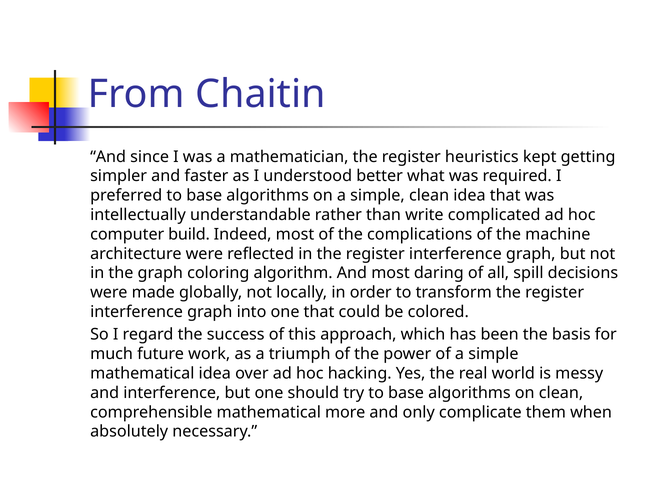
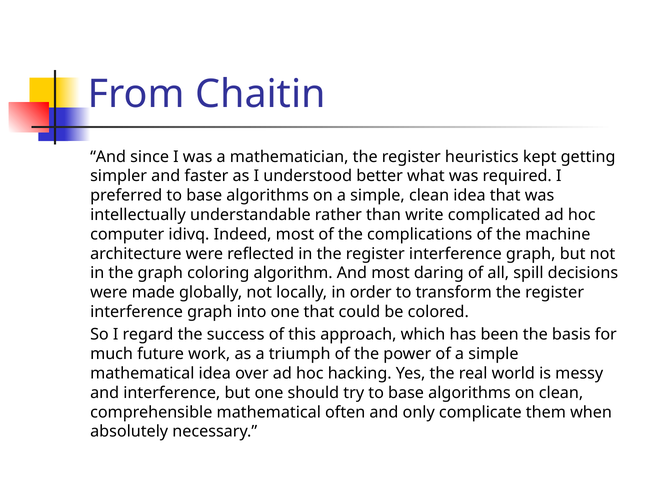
build: build -> idivq (189, 234)
more: more -> often (345, 412)
